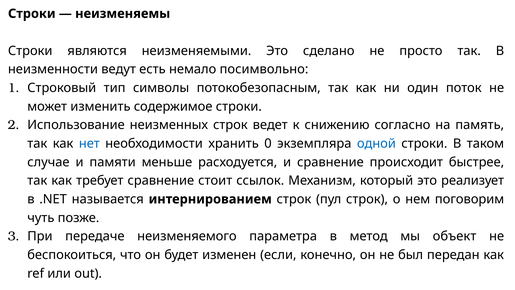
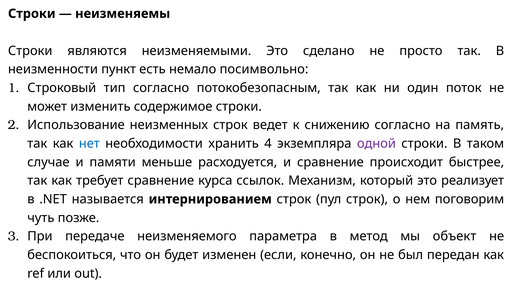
ведут: ведут -> пункт (119, 69)
тип символы: символы -> согласно (161, 88)
0: 0 -> 4 (268, 143)
одной colour: blue -> purple (376, 143)
стоит: стоит -> курса (215, 180)
